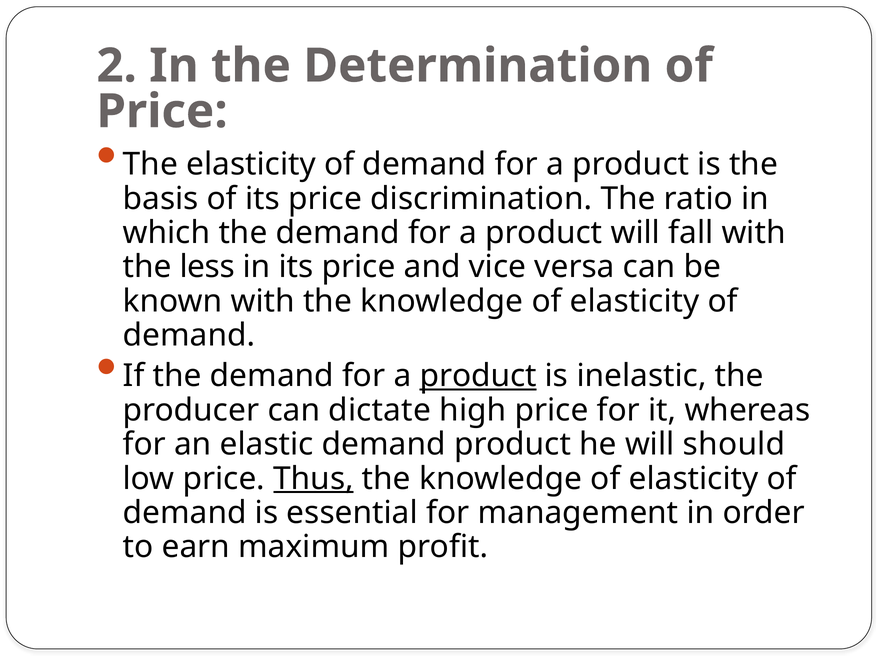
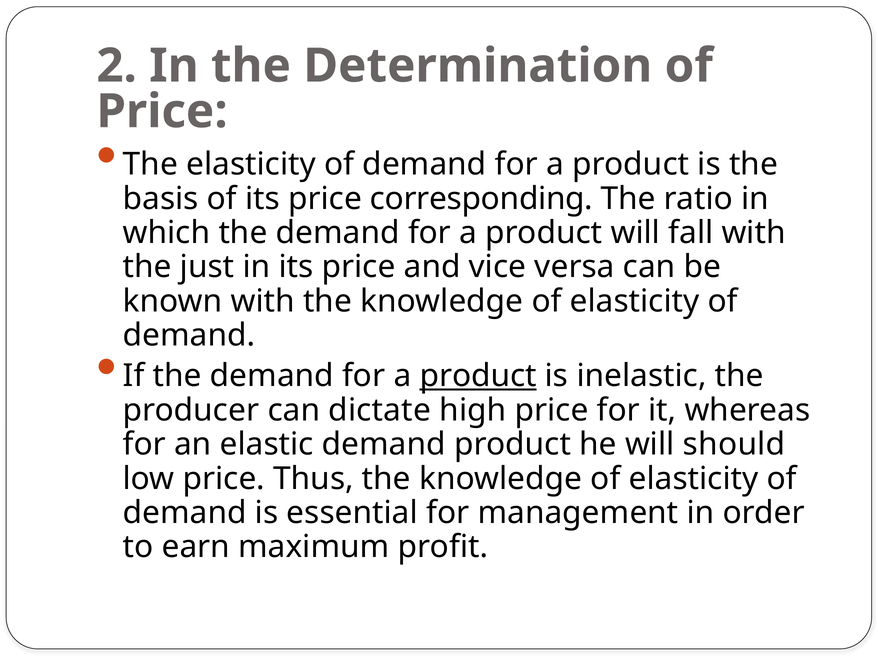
discrimination: discrimination -> corresponding (481, 199)
less: less -> just (207, 267)
Thus underline: present -> none (313, 479)
